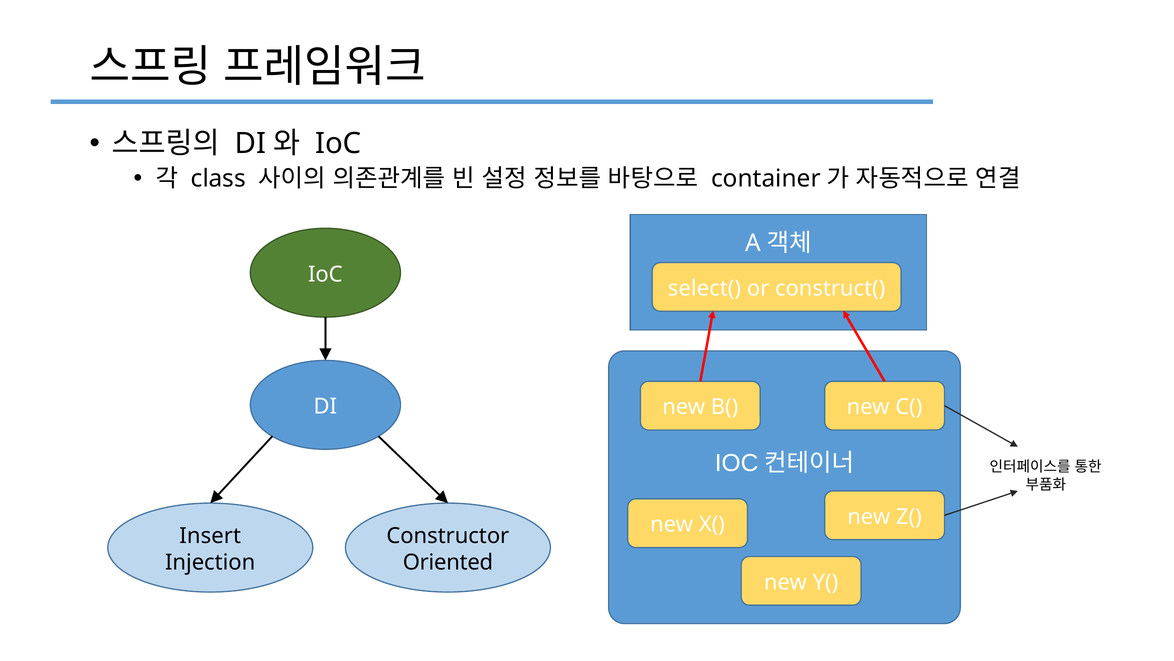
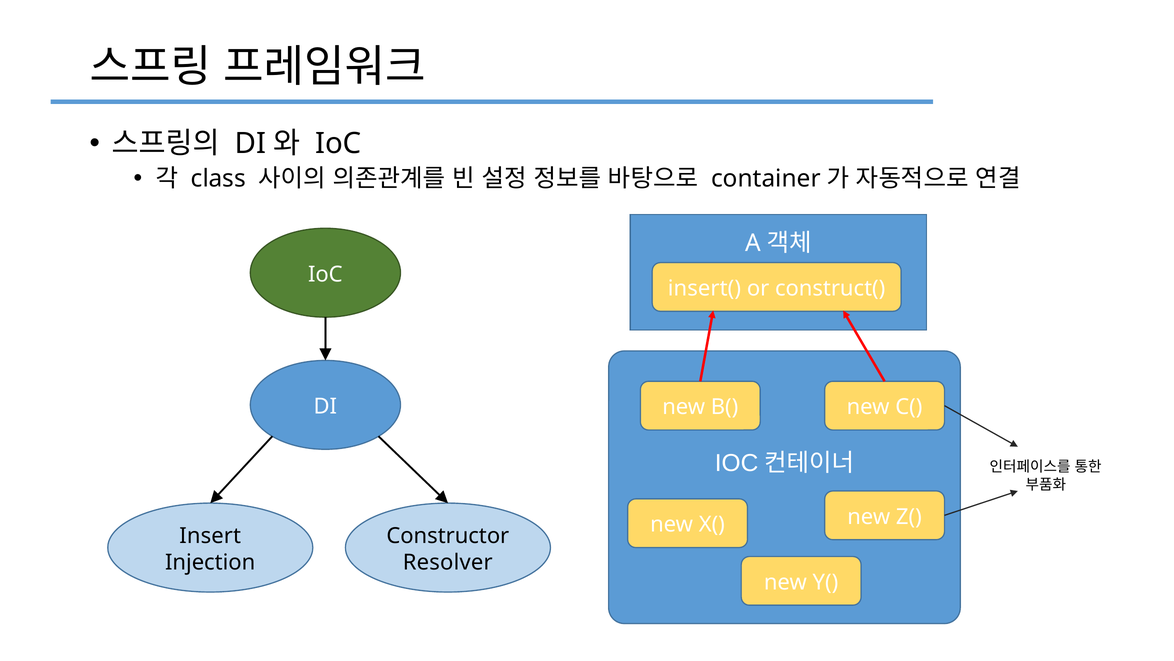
select(: select( -> insert( (704, 288)
Oriented: Oriented -> Resolver (448, 562)
